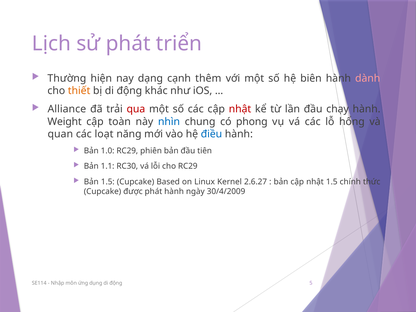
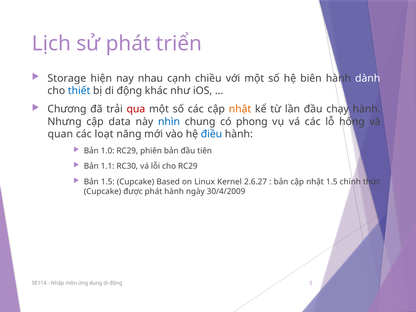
Thường: Thường -> Storage (67, 78)
dạng: dạng -> nhau (150, 78)
thêm: thêm -> chiều (208, 78)
dành colour: pink -> white (368, 78)
thiết colour: orange -> blue (79, 91)
Alliance: Alliance -> Chương (67, 109)
nhật colour: red -> orange (240, 109)
Weight: Weight -> Nhưng (65, 122)
toàn: toàn -> data (120, 122)
